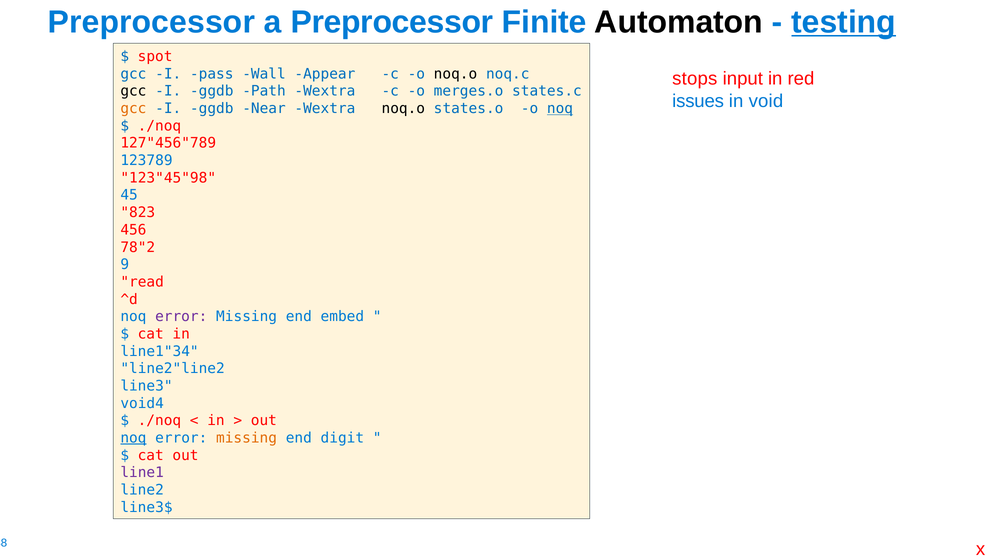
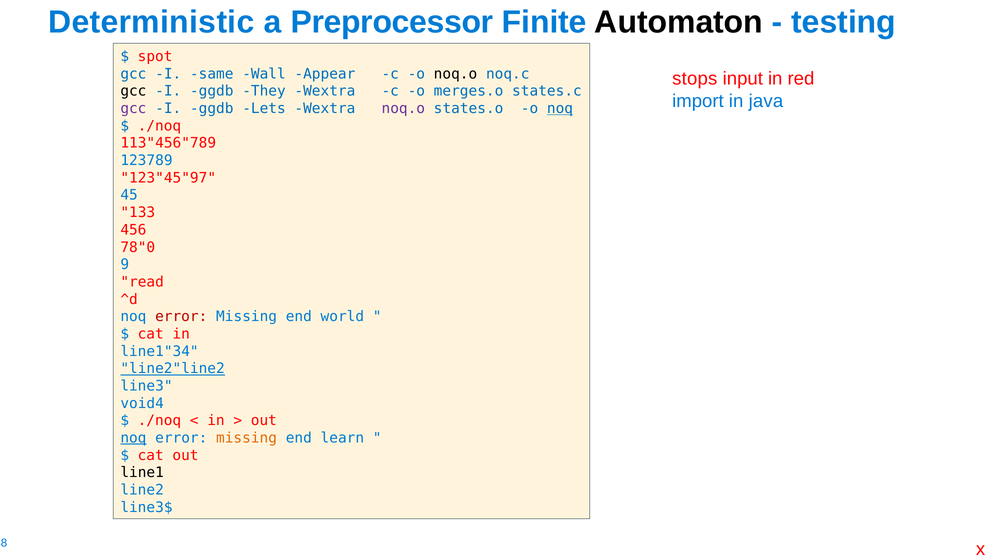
Preprocessor: Preprocessor -> Deterministic (151, 22)
testing underline: present -> none (844, 22)
pass: pass -> same (212, 74)
Path: Path -> They (264, 91)
issues: issues -> import (698, 101)
void: void -> java (766, 101)
gcc colour: orange -> purple (133, 109)
Near: Near -> Lets (264, 109)
noq.o colour: black -> purple (403, 109)
127"456"789: 127"456"789 -> 113"456"789 (168, 143)
123"45"98: 123"45"98 -> 123"45"97 (168, 178)
823: 823 -> 133 (138, 213)
78"2: 78"2 -> 78"0 (138, 247)
error colour: purple -> red (181, 317)
embed: embed -> world (342, 317)
line2"line2 underline: none -> present (173, 369)
digit: digit -> learn (342, 438)
line1 colour: purple -> black (142, 473)
